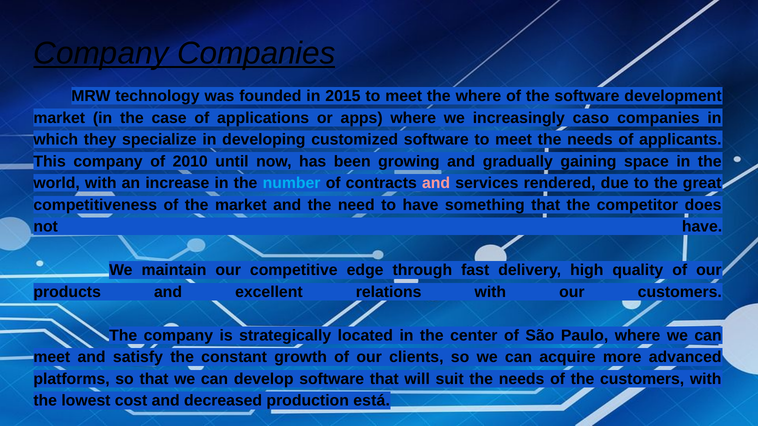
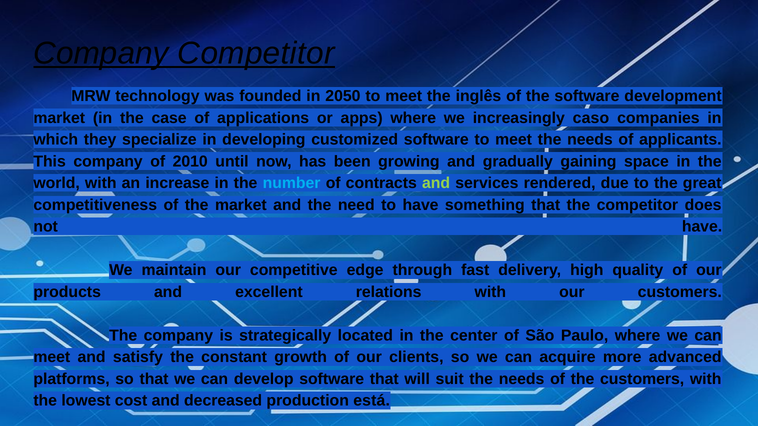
Company Companies: Companies -> Competitor (256, 53)
2015: 2015 -> 2050 (343, 96)
the where: where -> inglês (478, 96)
and colour: pink -> light green (436, 183)
